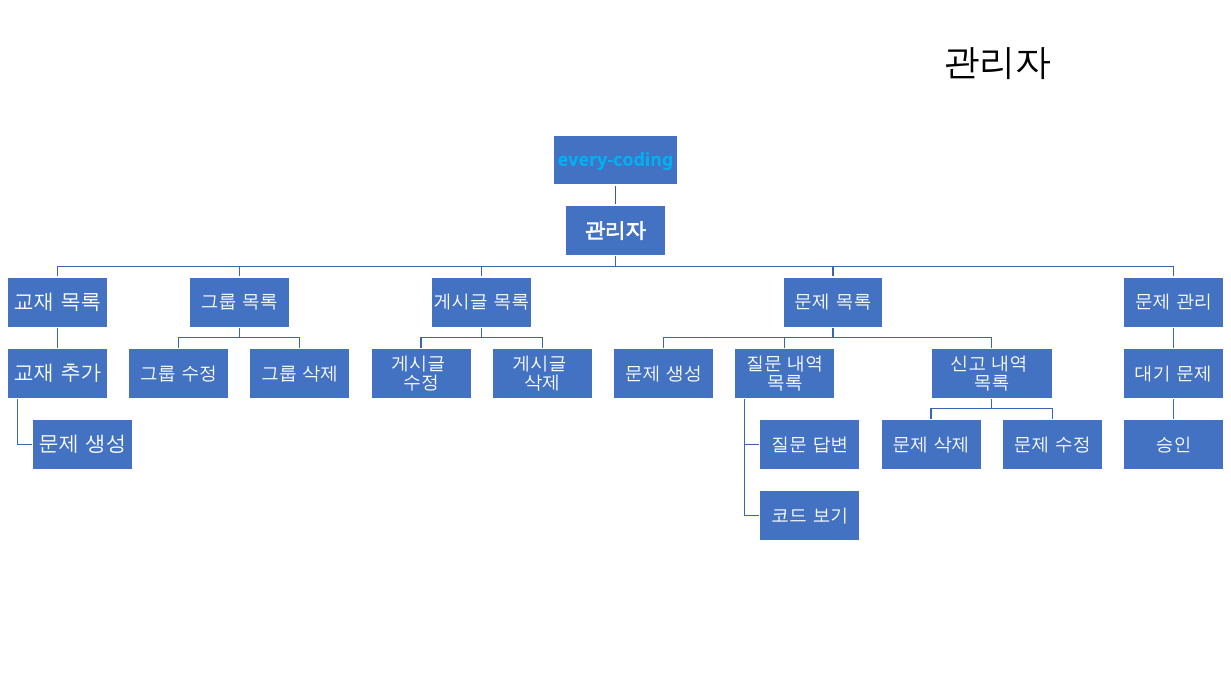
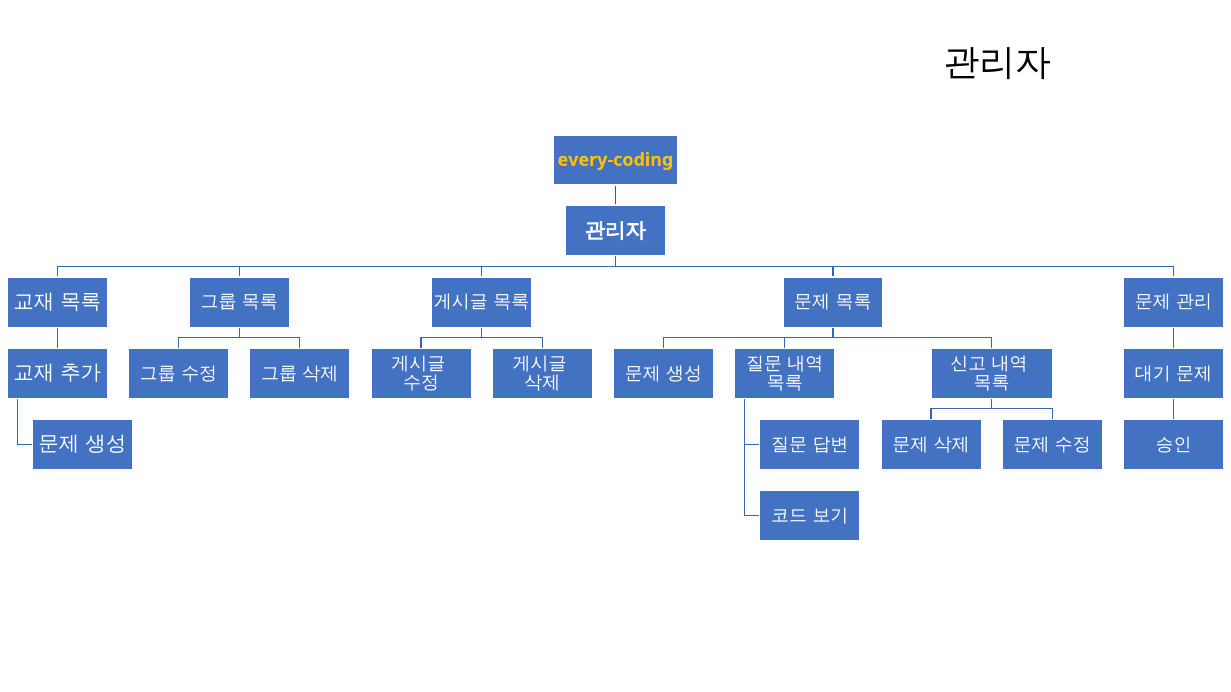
every-coding colour: light blue -> yellow (615, 160)
